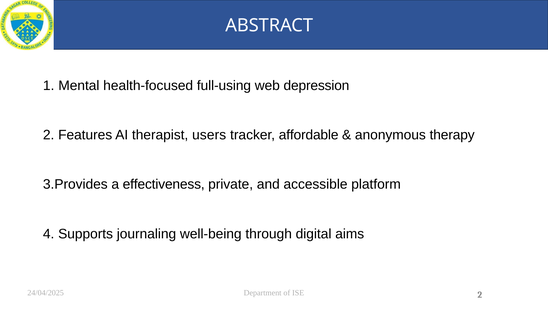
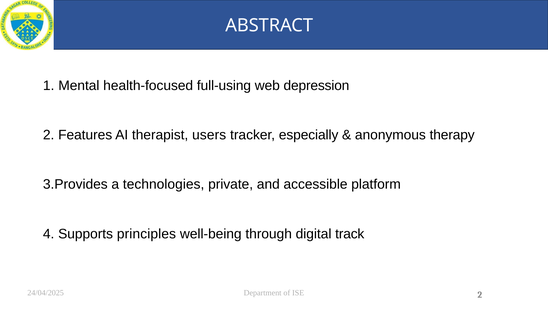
affordable: affordable -> especially (309, 135)
effectiveness: effectiveness -> technologies (164, 184)
journaling: journaling -> principles (146, 233)
aims: aims -> track (350, 233)
